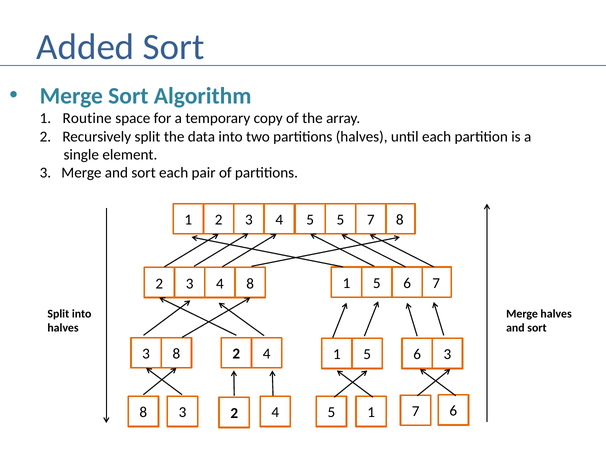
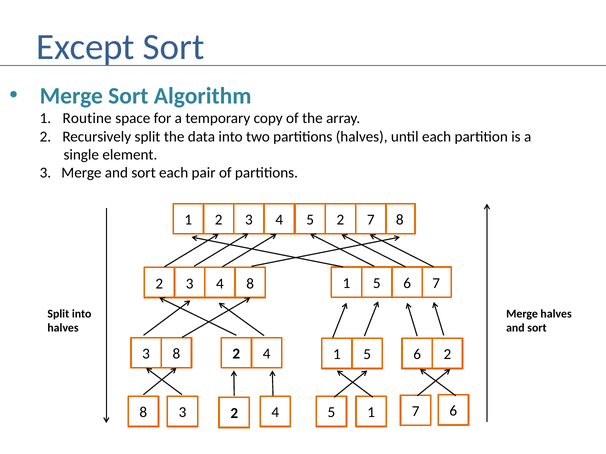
Added: Added -> Except (86, 47)
5 5: 5 -> 2 (340, 220)
6 3: 3 -> 2 (447, 355)
